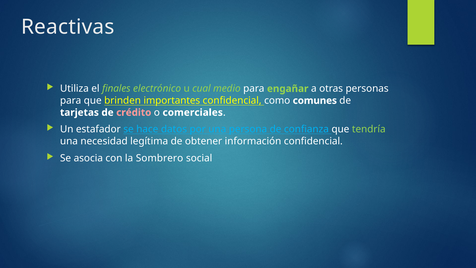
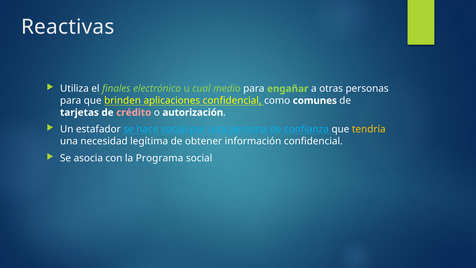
importantes: importantes -> aplicaciones (172, 100)
comerciales: comerciales -> autorización (193, 112)
hace datos: datos -> social (174, 129)
tendría colour: light green -> yellow (369, 129)
Sombrero: Sombrero -> Programa (160, 158)
